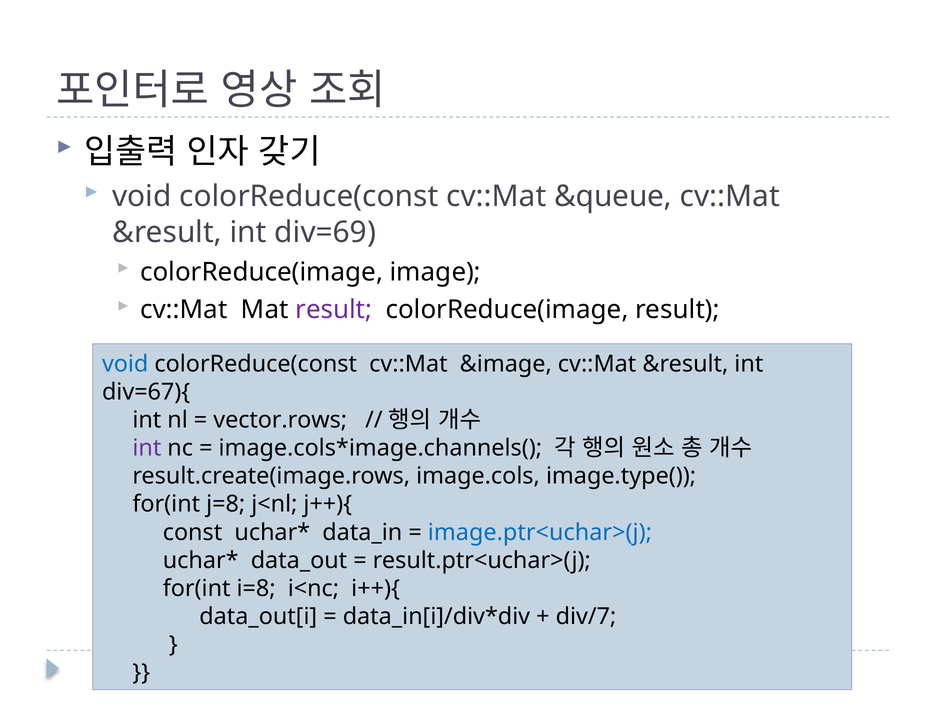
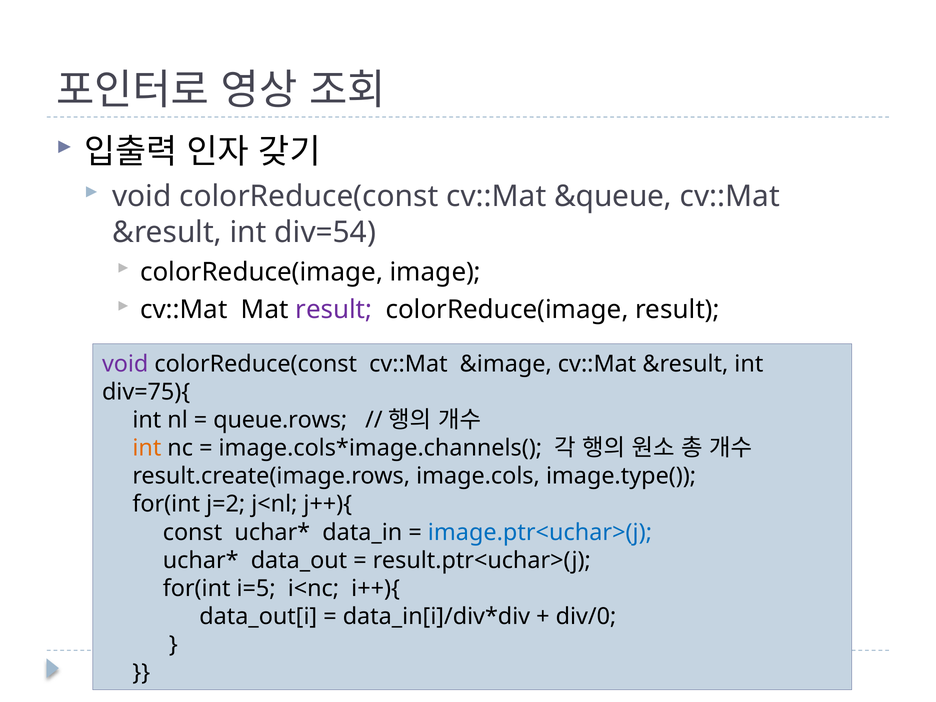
div=69: div=69 -> div=54 (325, 232)
void colour: blue -> purple (125, 364)
div=67){: div=67){ -> div=75){ (146, 392)
vector.rows: vector.rows -> queue.rows (280, 420)
int colour: purple -> orange (147, 448)
j=8: j=8 -> j=2 (226, 504)
i=8: i=8 -> i=5 (256, 589)
div/7: div/7 -> div/0 (586, 617)
